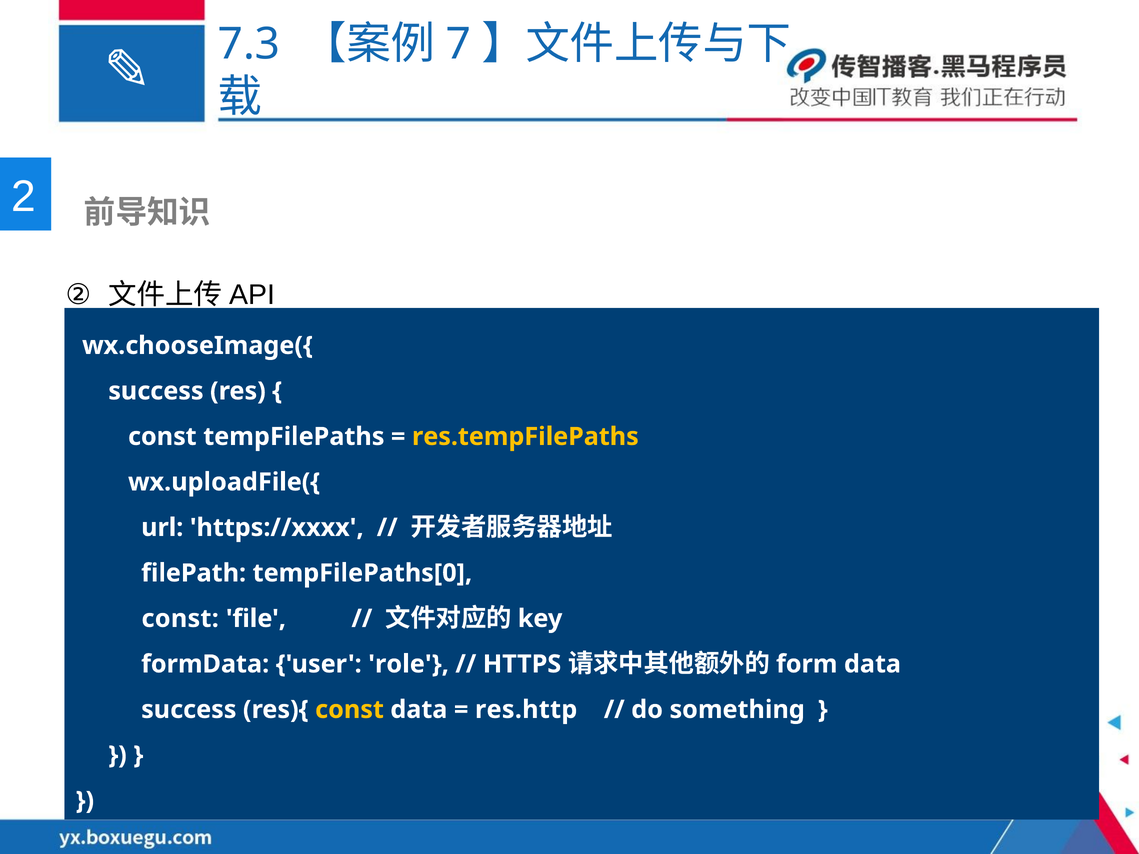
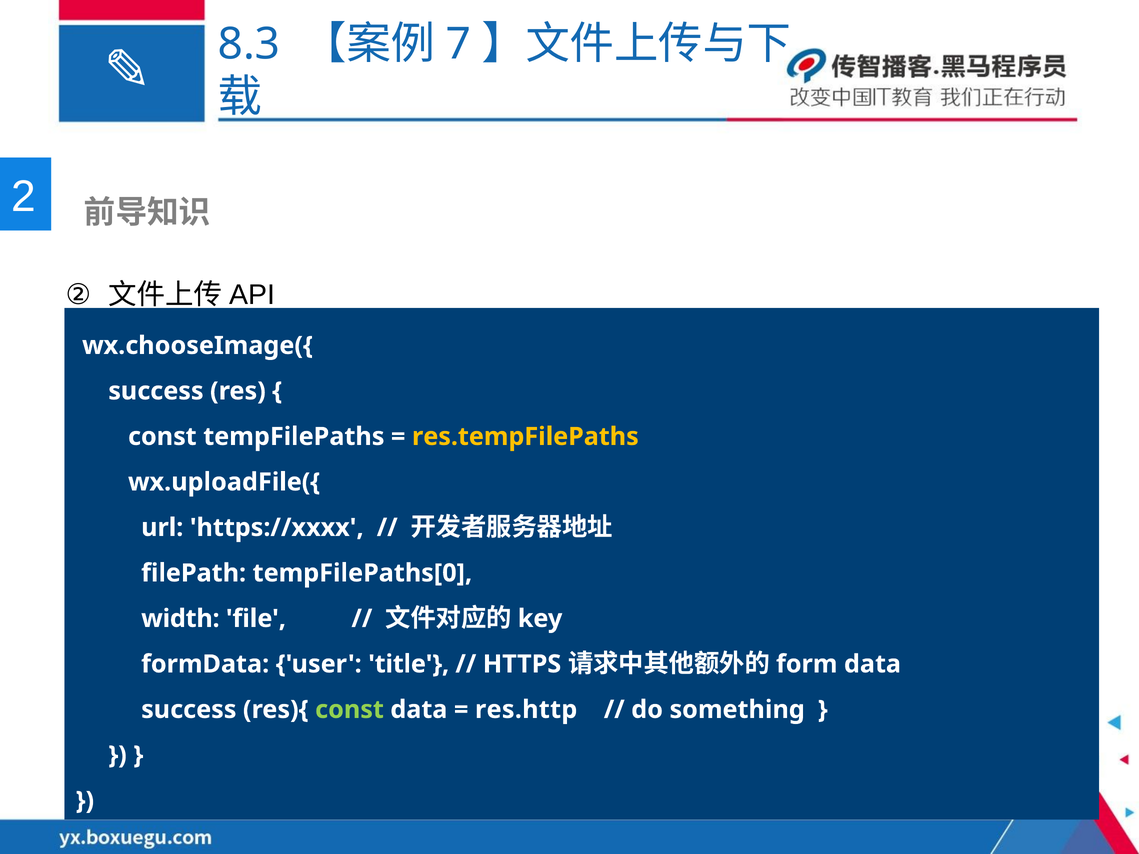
7.3: 7.3 -> 8.3 (249, 44)
const: const -> width (180, 619)
role: role -> title (409, 664)
const colour: yellow -> light green (350, 710)
